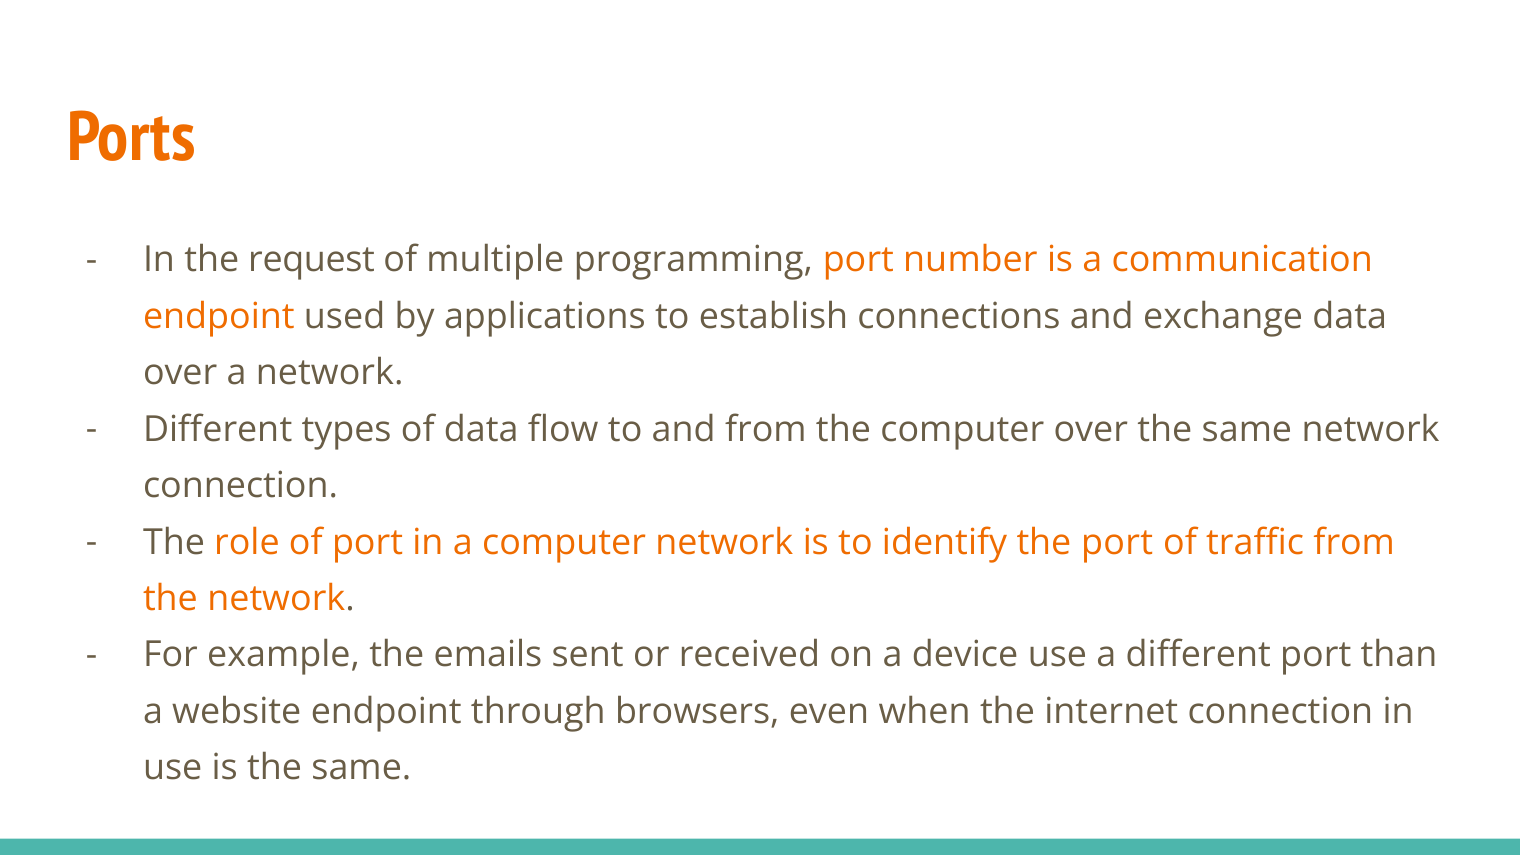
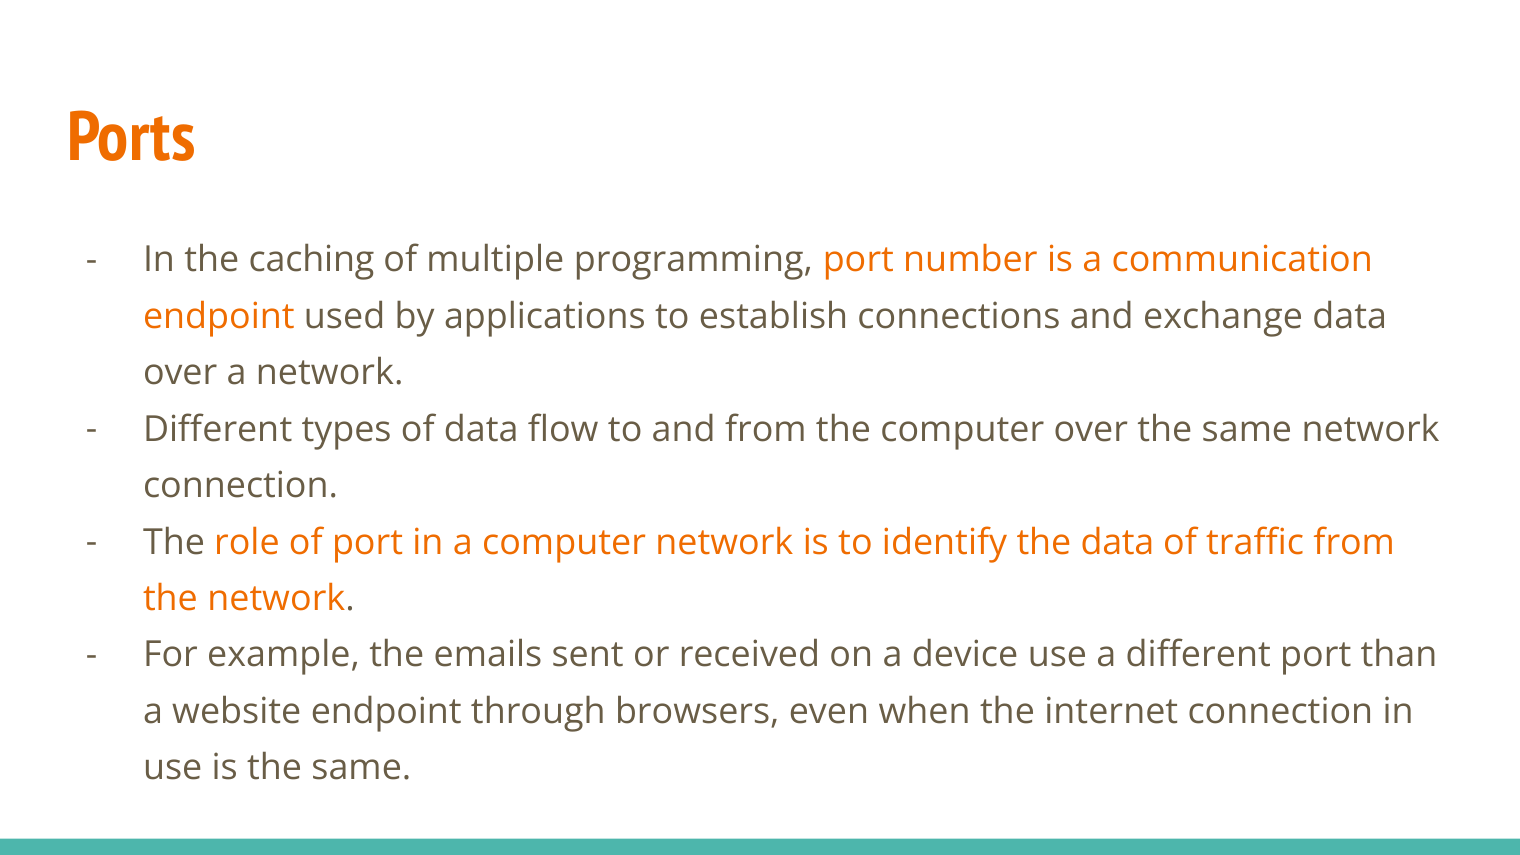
request: request -> caching (311, 260)
the port: port -> data (1117, 542)
